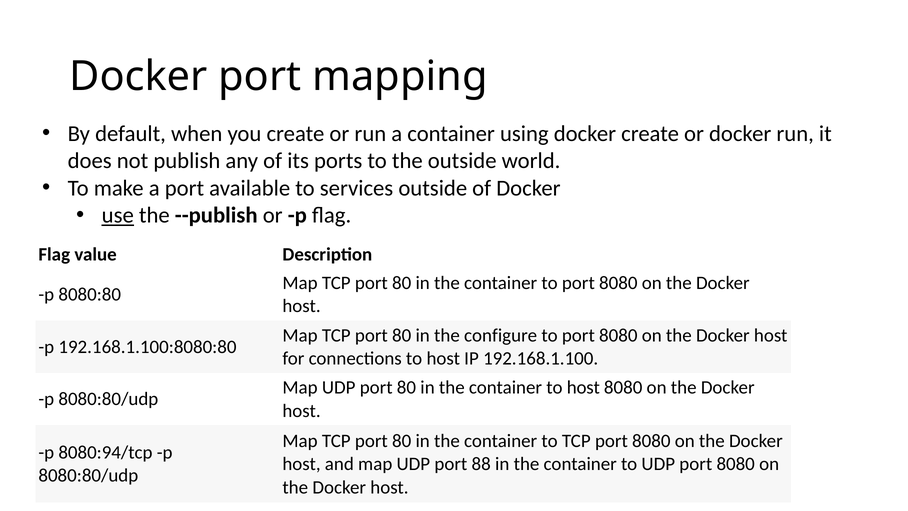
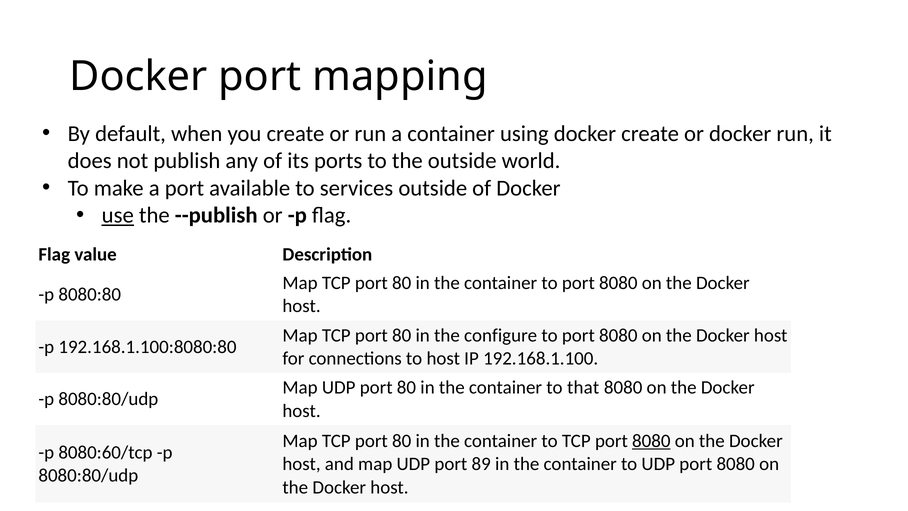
container to host: host -> that (583, 387)
8080 underline: none -> present (651, 441)
8080:94/tcp: 8080:94/tcp -> 8080:60/tcp (105, 452)
88: 88 -> 89 (481, 464)
